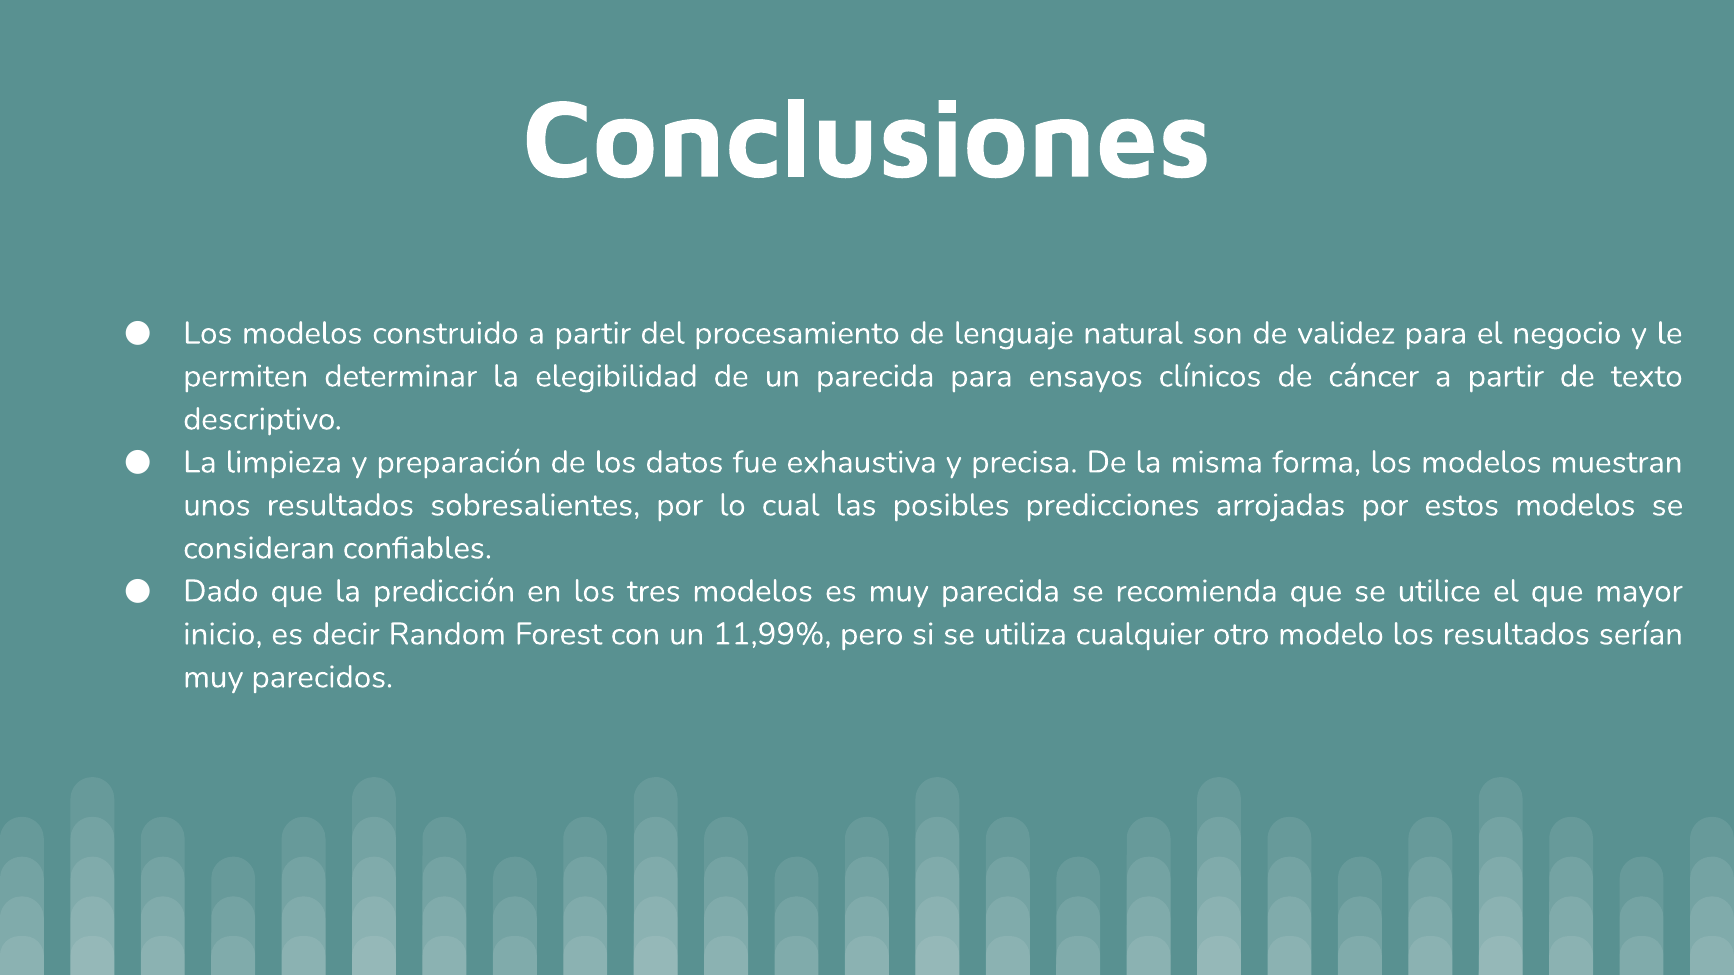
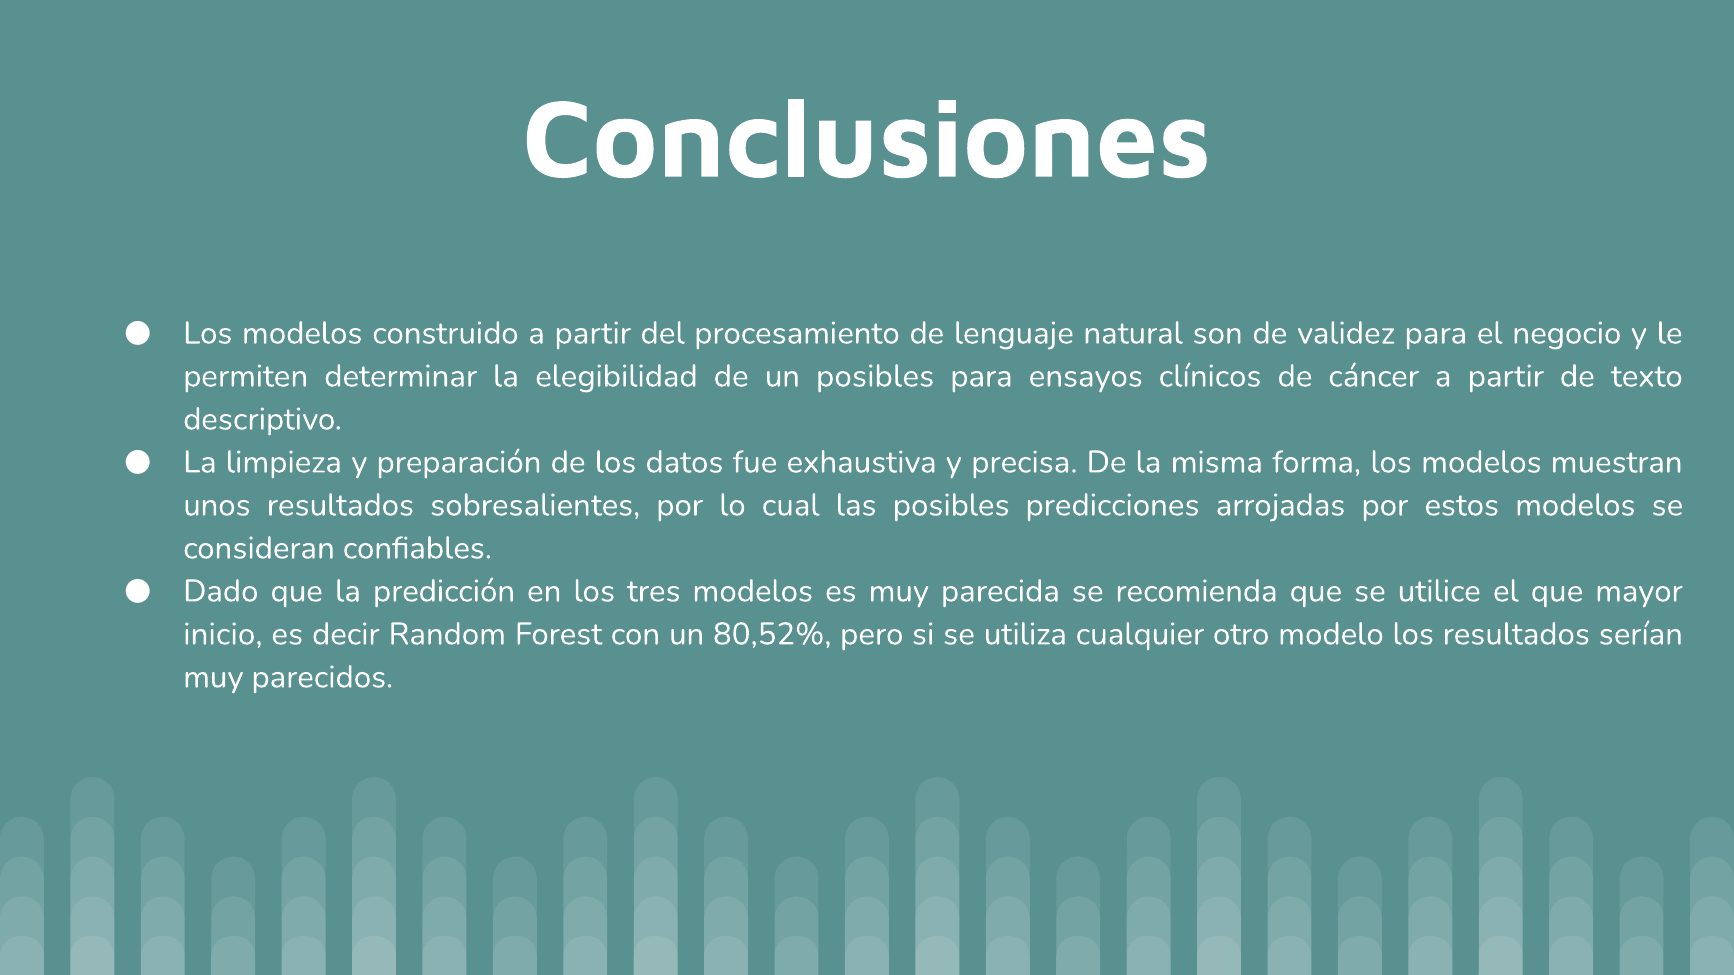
un parecida: parecida -> posibles (875, 376)
11,99%: 11,99% -> 80,52% (772, 634)
